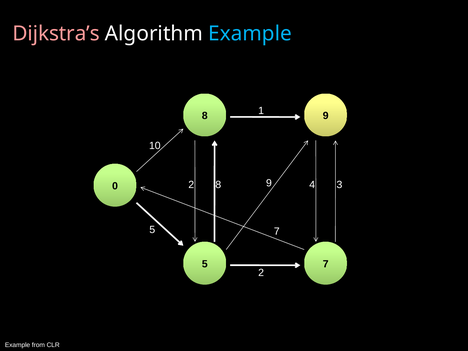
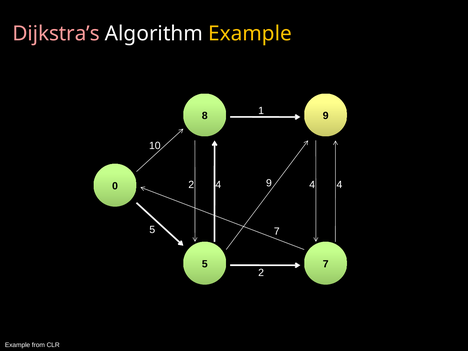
Example colour: light blue -> yellow (250, 34)
2 8: 8 -> 4 (218, 185)
4 3: 3 -> 4 (339, 185)
